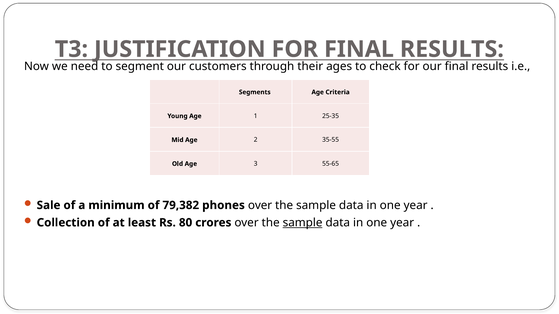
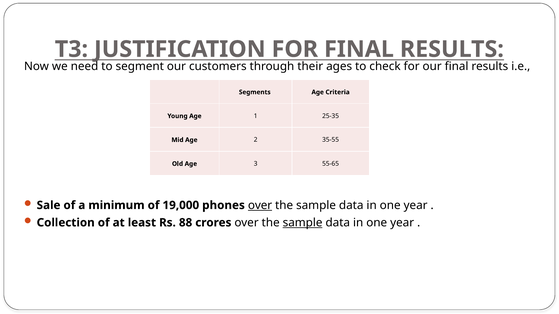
79,382: 79,382 -> 19,000 (181, 206)
over underline: none -> present (260, 206)
80: 80 -> 88 (186, 223)
